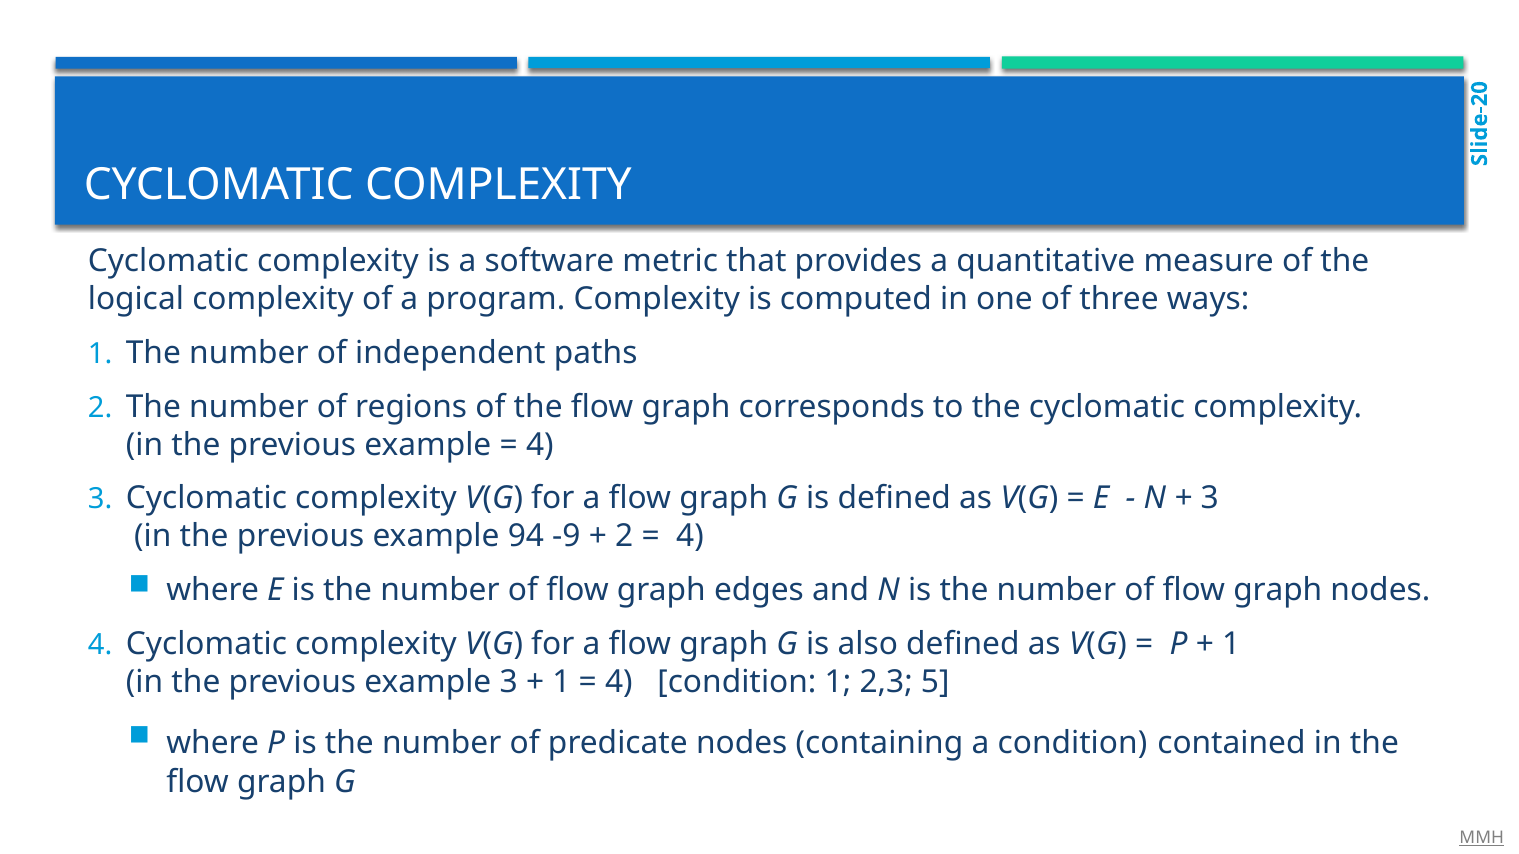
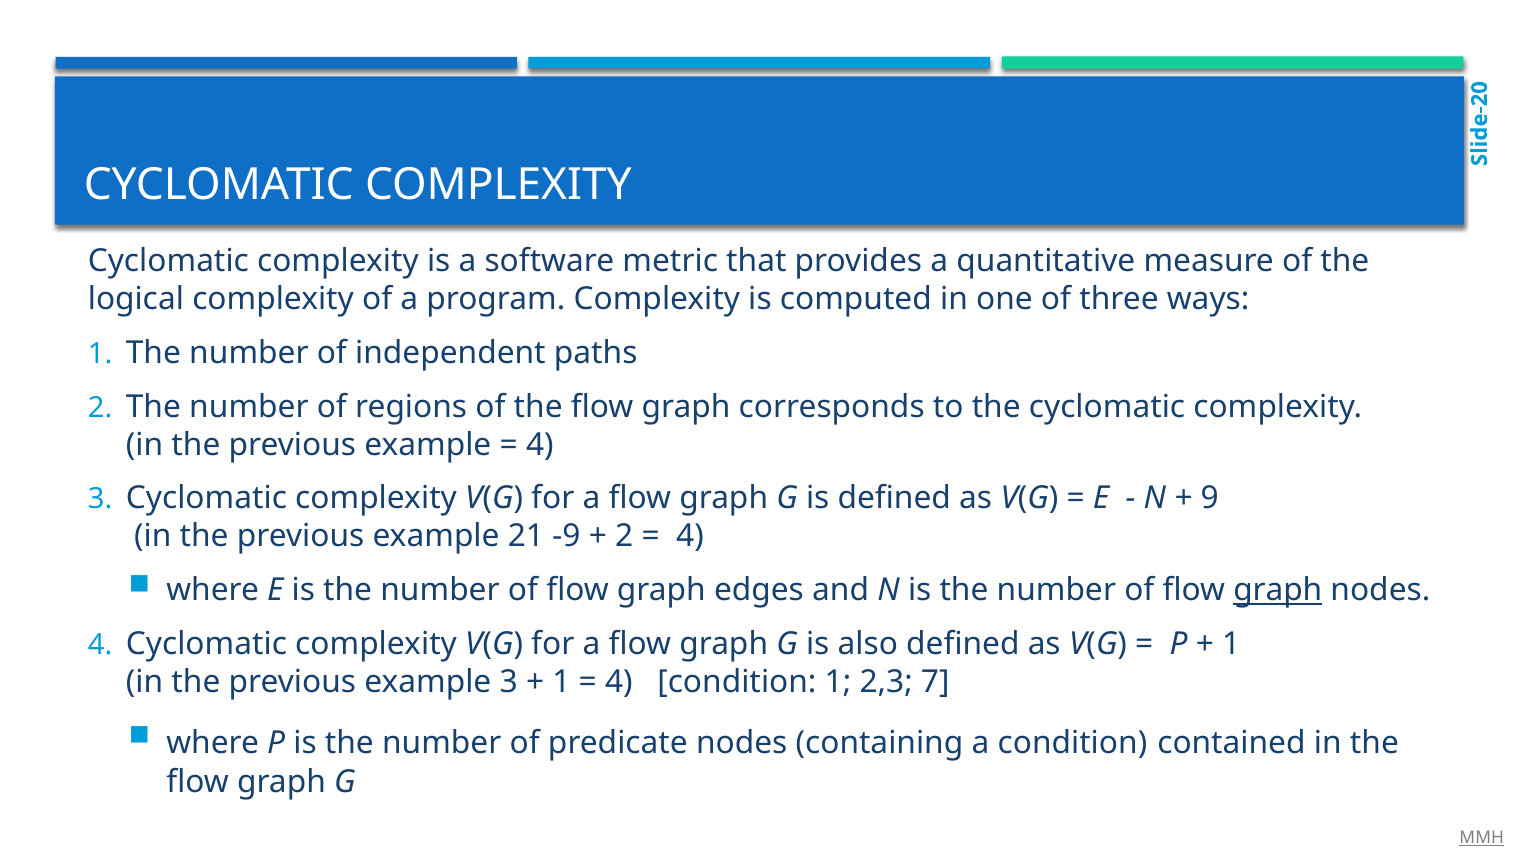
3: 3 -> 9 (1210, 499)
94: 94 -> 21 (526, 537)
graph underline: none -> present (1278, 590)
5: 5 -> 7 (935, 682)
